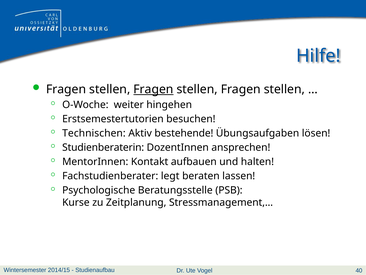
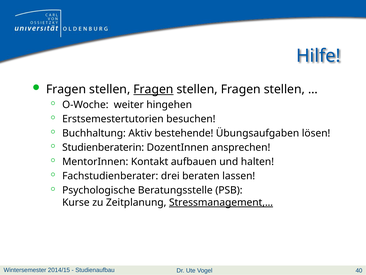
Technischen: Technischen -> Buchhaltung (94, 133)
legt: legt -> drei (170, 176)
Stressmanagement,… underline: none -> present (221, 202)
